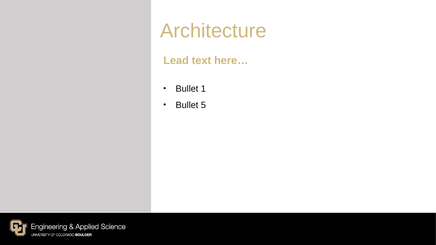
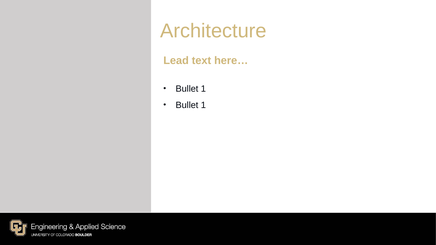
5: 5 -> 1 (203, 105)
